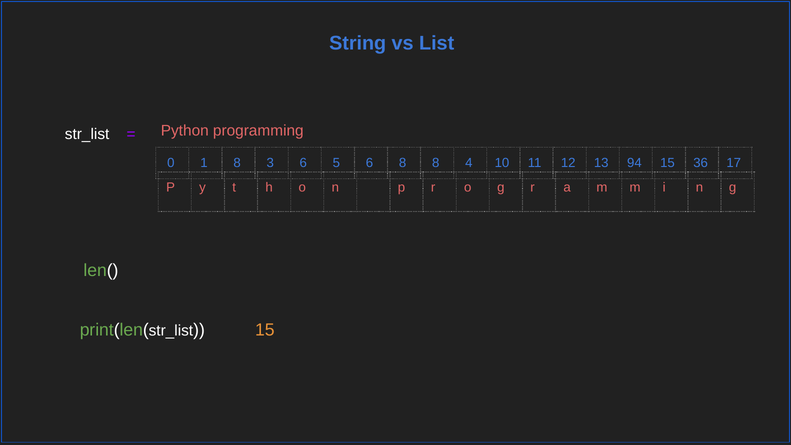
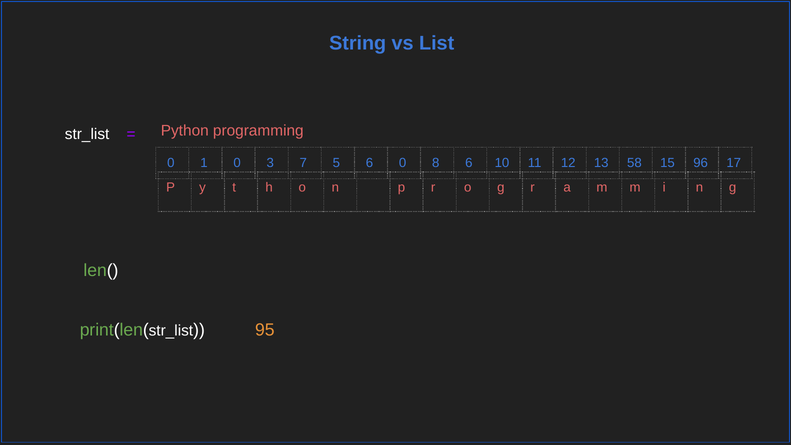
1 8: 8 -> 0 (237, 163)
3 6: 6 -> 7 (303, 163)
6 8: 8 -> 0 (403, 163)
8 4: 4 -> 6 (469, 163)
94: 94 -> 58 (634, 163)
36: 36 -> 96 (701, 163)
print(len(str_list 15: 15 -> 95 (265, 330)
